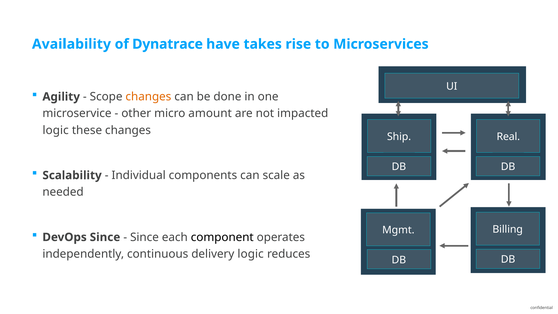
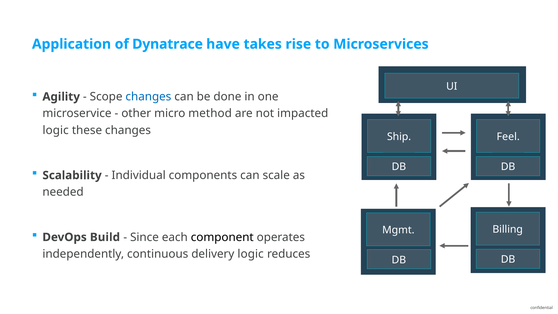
Availability: Availability -> Application (72, 44)
changes colour: orange -> blue (148, 97)
amount: amount -> method (210, 113)
Real: Real -> Feel (508, 137)
DevOps Since: Since -> Build (105, 237)
